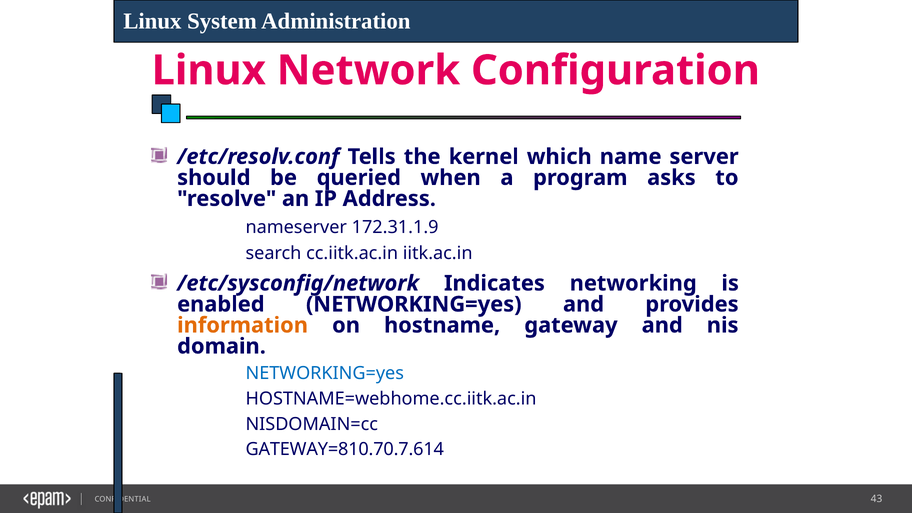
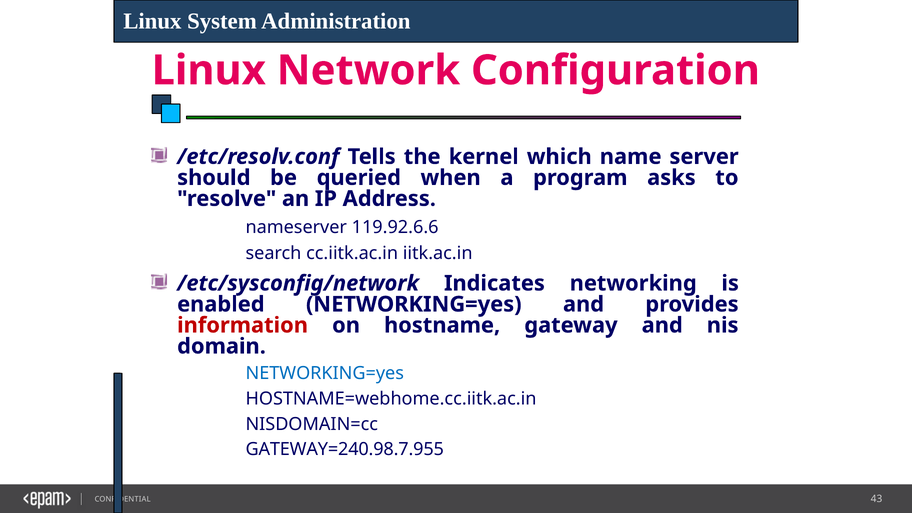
172.31.1.9: 172.31.1.9 -> 119.92.6.6 (395, 227)
information colour: orange -> red (243, 325)
GATEWAY=810.70.7.614: GATEWAY=810.70.7.614 -> GATEWAY=240.98.7.955 (345, 449)
